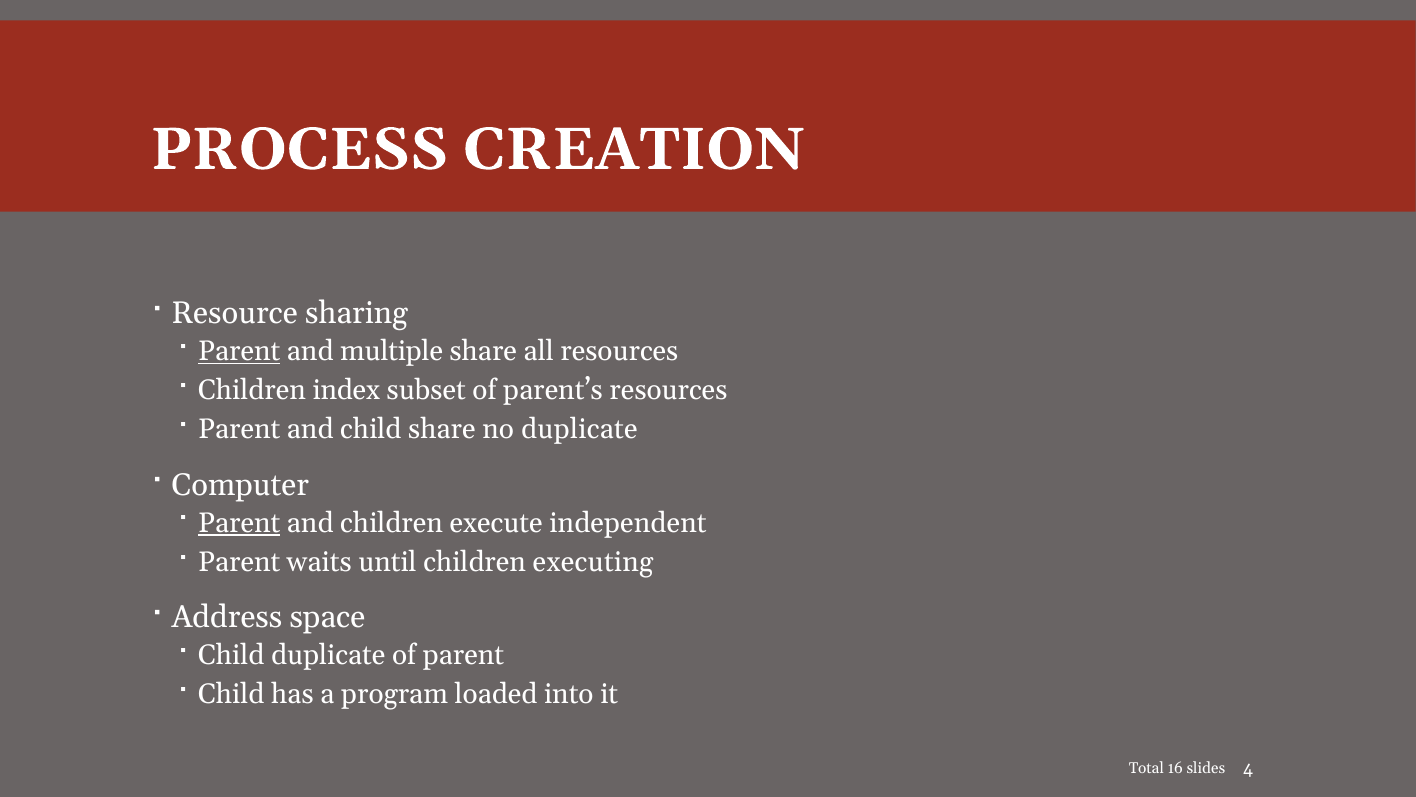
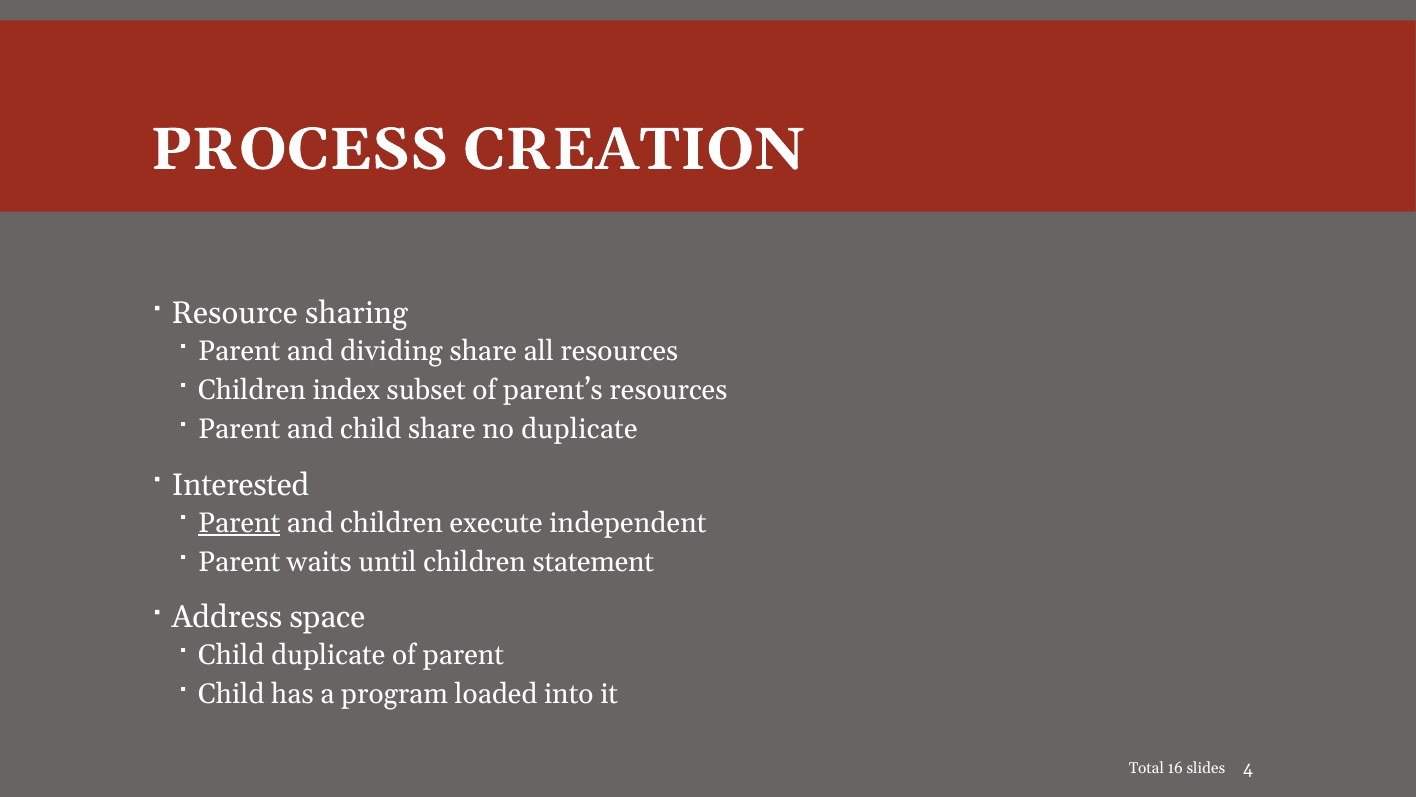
Parent underline: present -> none (239, 351)
multiple: multiple -> dividing (391, 351)
Computer: Computer -> Interested (240, 485)
executing: executing -> statement (593, 562)
